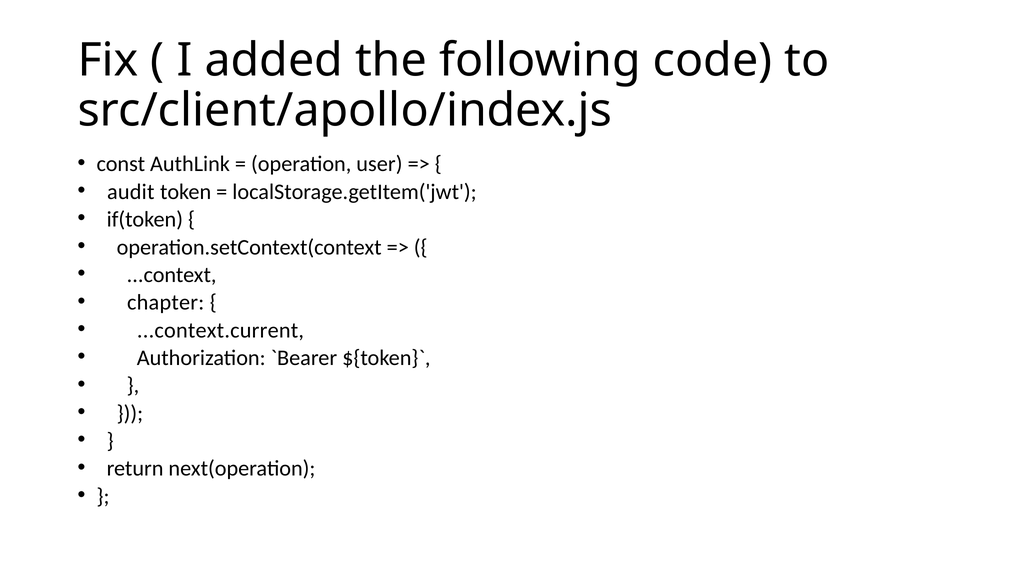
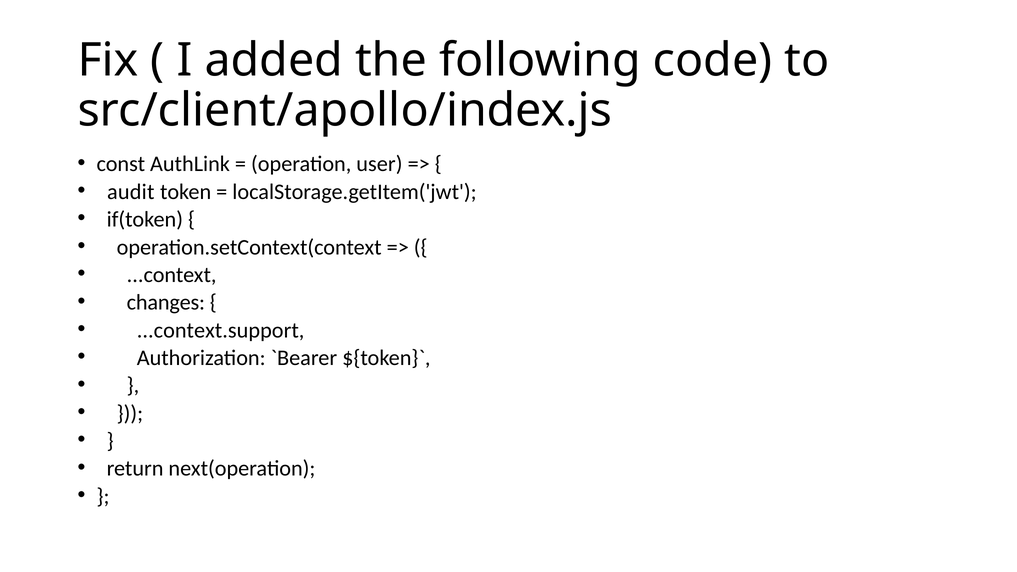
chapter: chapter -> changes (166, 303)
...context.current: ...context.current -> ...context.support (221, 330)
